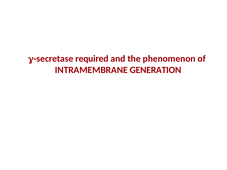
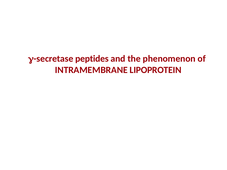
required: required -> peptides (92, 59)
GENERATION: GENERATION -> LIPOPROTEIN (156, 70)
